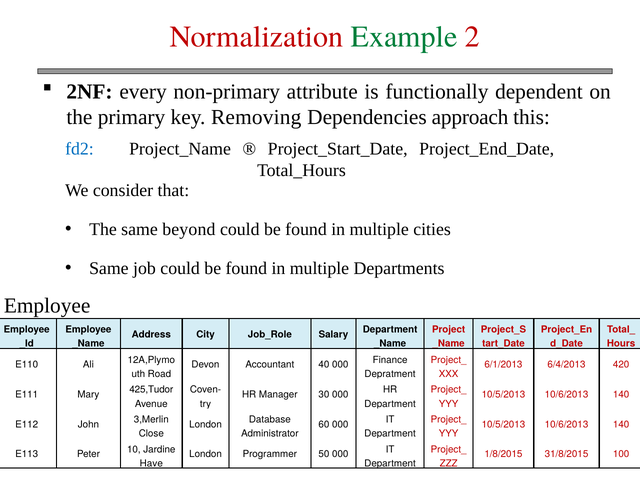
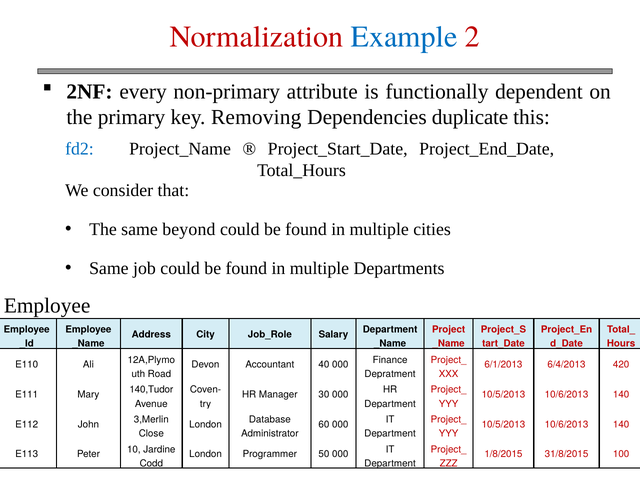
Example colour: green -> blue (404, 37)
approach: approach -> duplicate (470, 117)
425,Tudor: 425,Tudor -> 140,Tudor (151, 390)
Have: Have -> Codd (151, 464)
